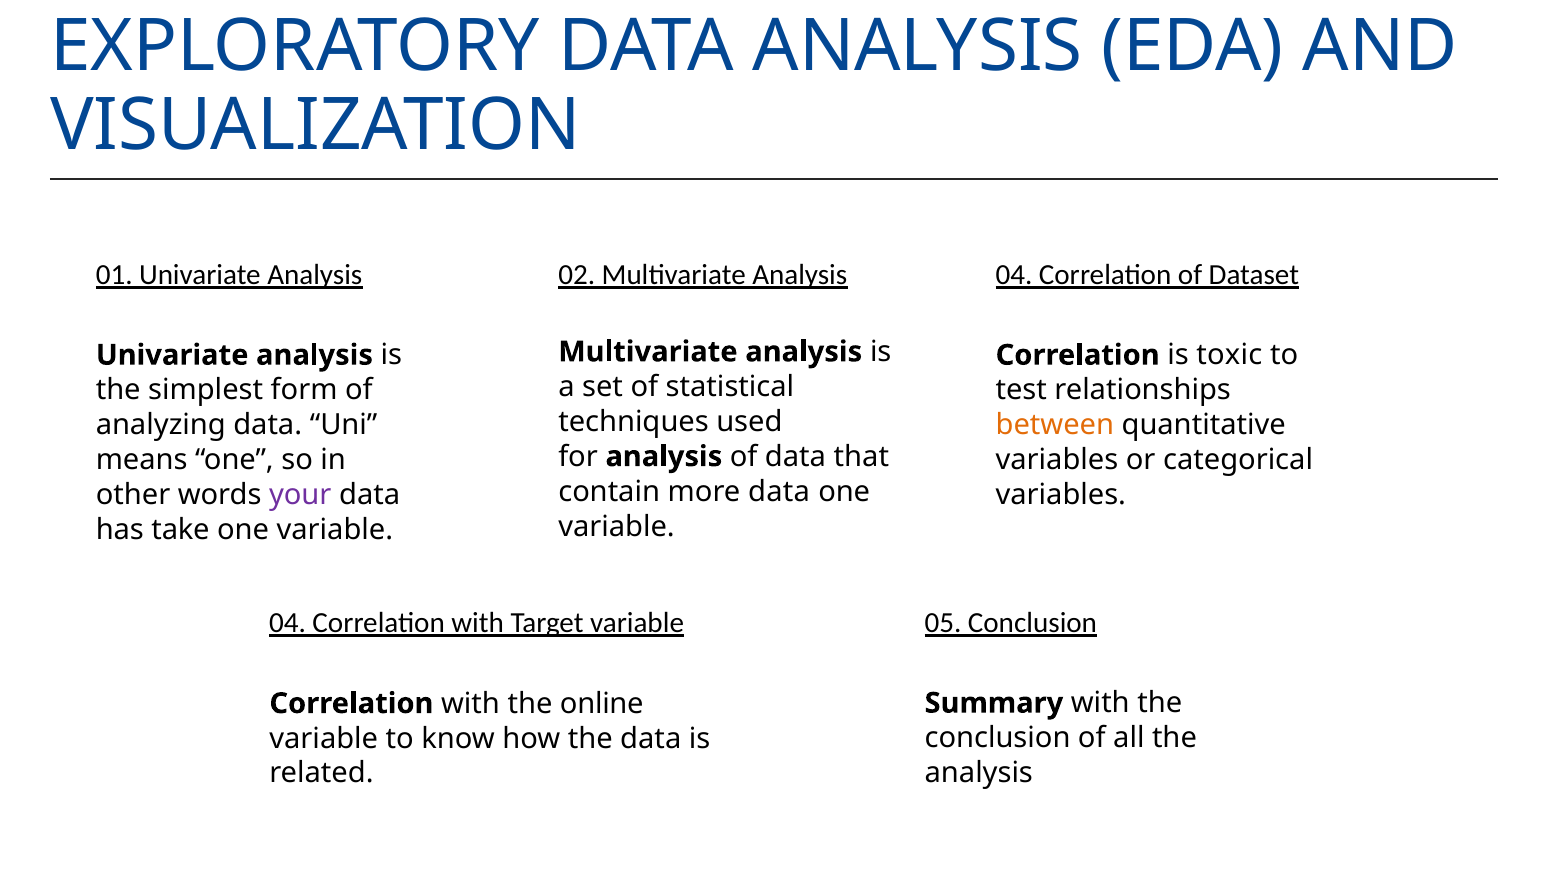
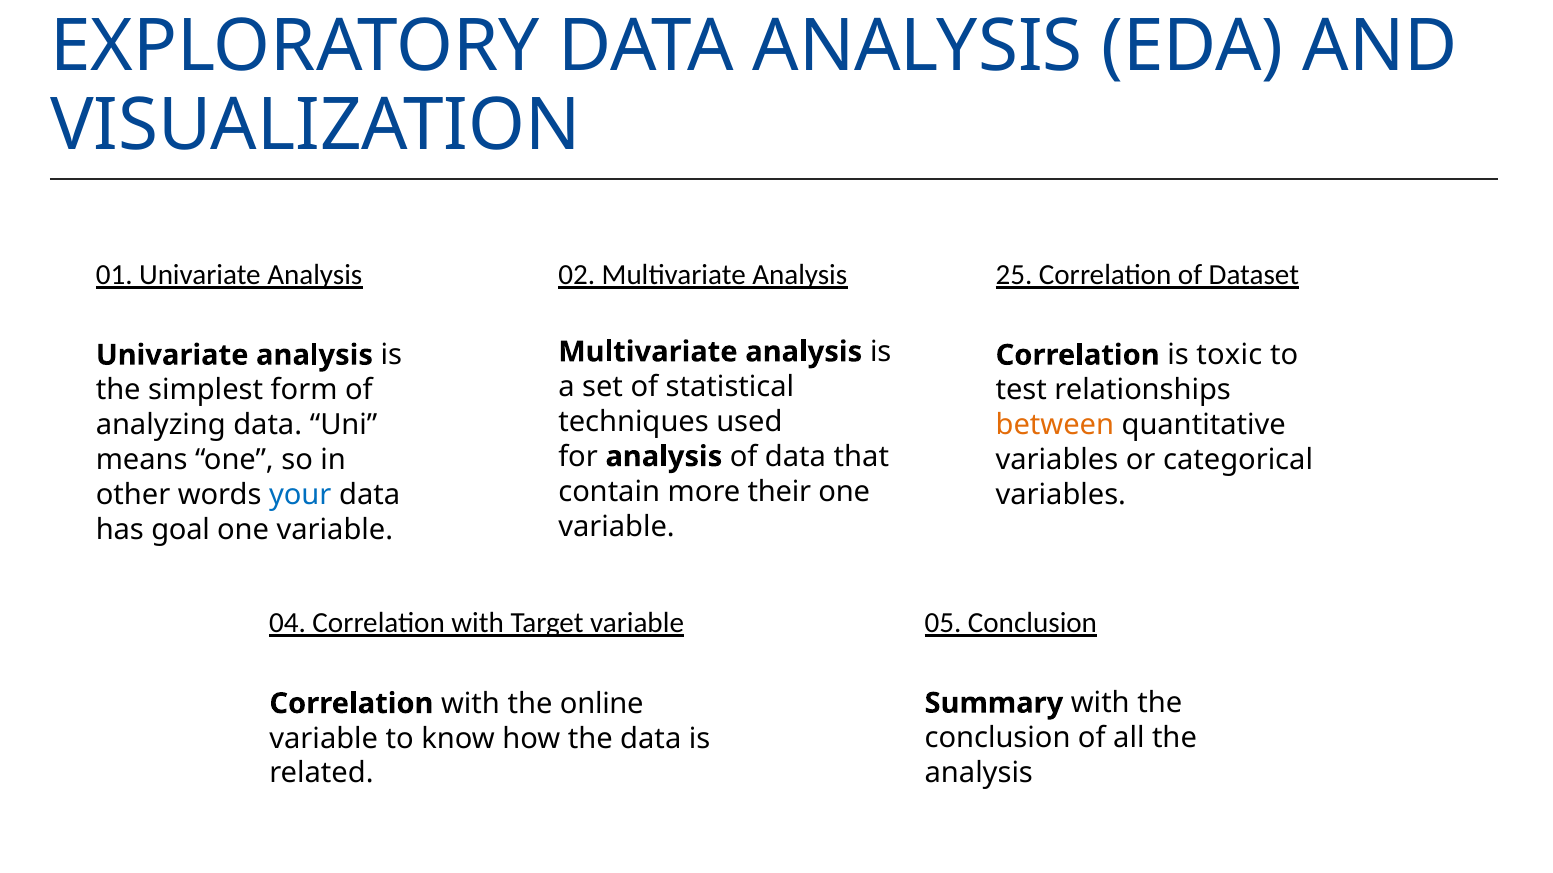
Analysis 04: 04 -> 25 (1014, 275)
more data: data -> their (779, 492)
your colour: purple -> blue (300, 495)
take: take -> goal (181, 530)
